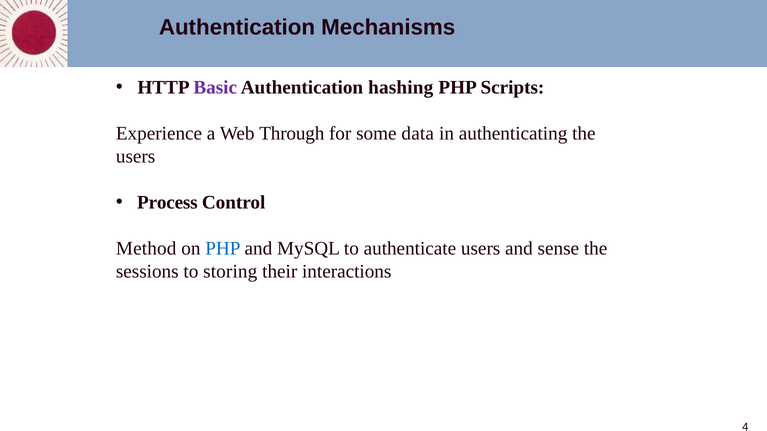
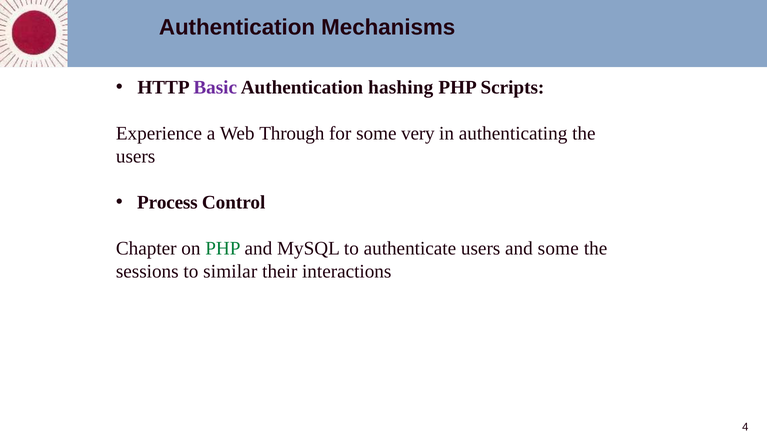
data: data -> very (418, 134)
Method: Method -> Chapter (146, 249)
PHP colour: blue -> green (223, 249)
and sense: sense -> some (558, 249)
storing: storing -> similar (230, 272)
